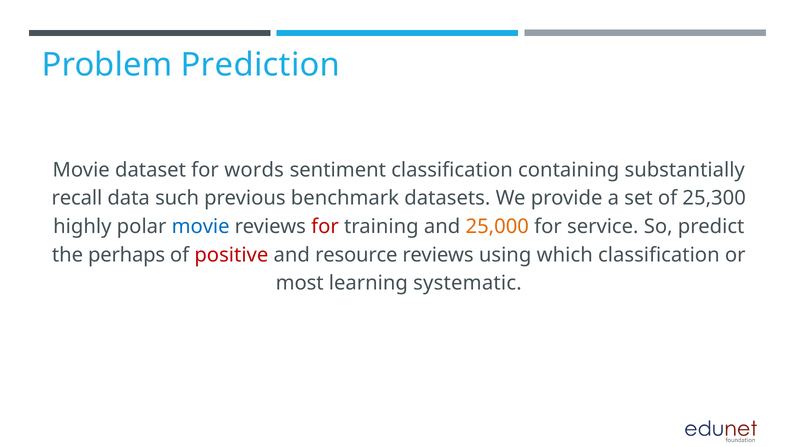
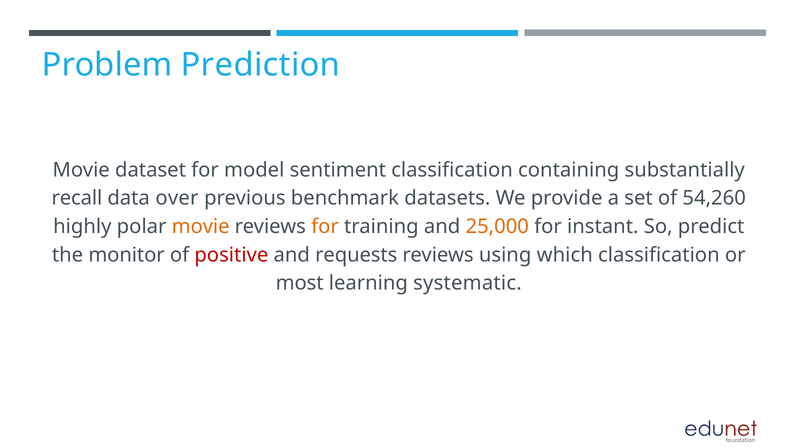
words: words -> model (254, 170)
such: such -> over (177, 198)
25,300: 25,300 -> 54,260 (714, 198)
movie colour: blue -> orange (201, 227)
for colour: red -> orange (325, 227)
service: service -> instant (603, 227)
perhaps: perhaps -> monitor (127, 255)
resource: resource -> requests (356, 255)
